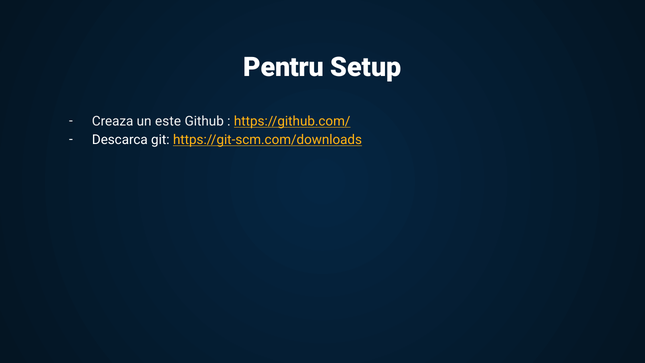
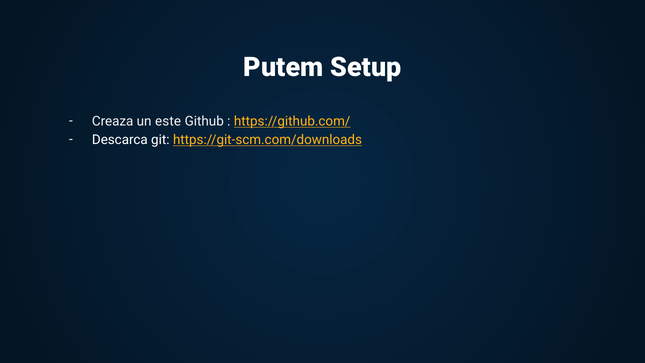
Pentru: Pentru -> Putem (284, 68)
